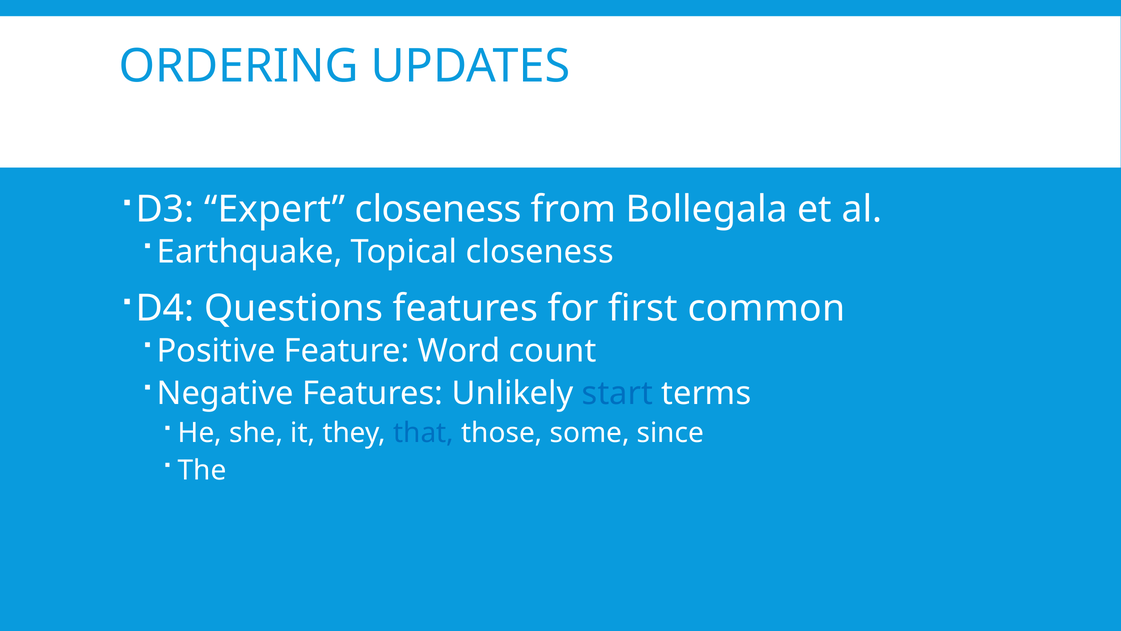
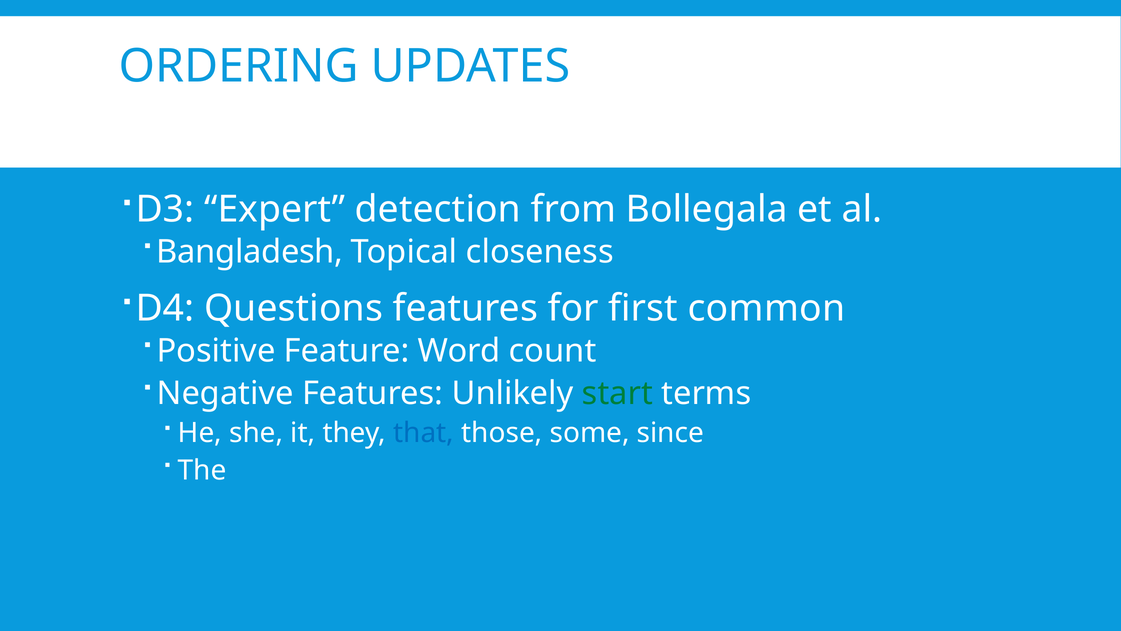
Expert closeness: closeness -> detection (438, 209)
Earthquake: Earthquake -> Bangladesh (250, 252)
start colour: blue -> green (617, 393)
